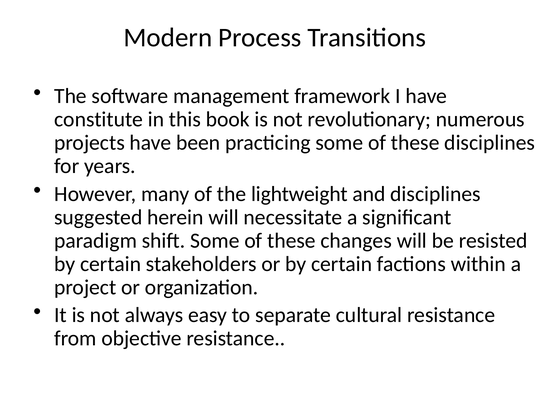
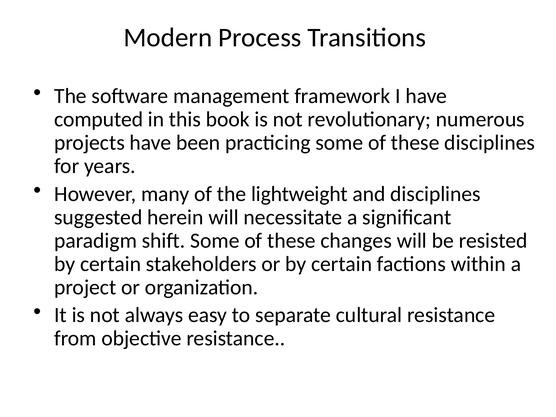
constitute: constitute -> computed (99, 119)
